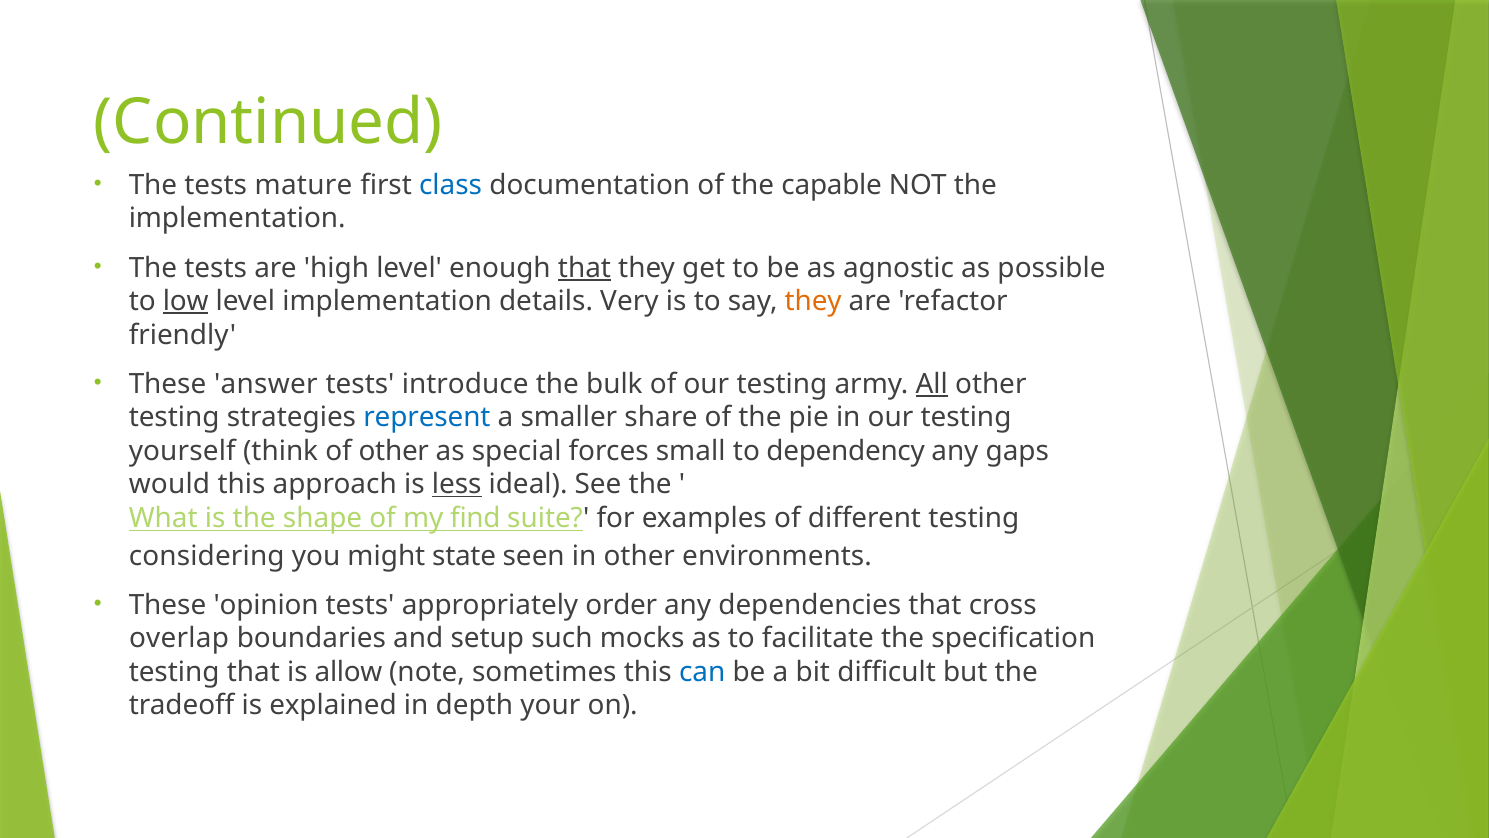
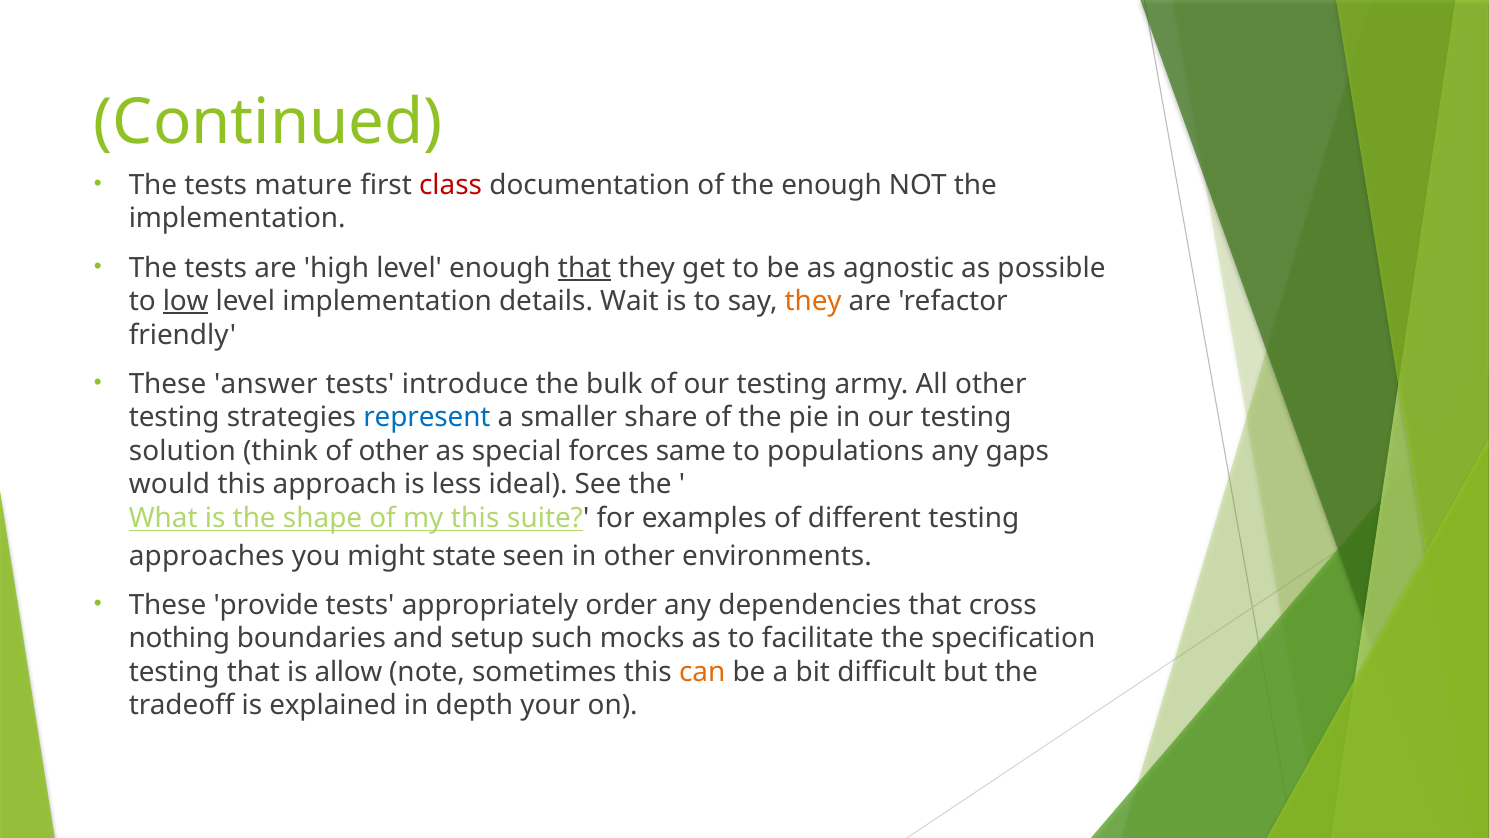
class colour: blue -> red (451, 185)
the capable: capable -> enough (832, 185)
Very: Very -> Wait (630, 301)
All underline: present -> none (932, 384)
yourself: yourself -> solution (182, 451)
small: small -> same (691, 451)
dependency: dependency -> populations (845, 451)
less underline: present -> none (457, 484)
my find: find -> this (475, 518)
considering: considering -> approaches (207, 556)
opinion: opinion -> provide (266, 605)
overlap: overlap -> nothing (179, 638)
can colour: blue -> orange (702, 672)
